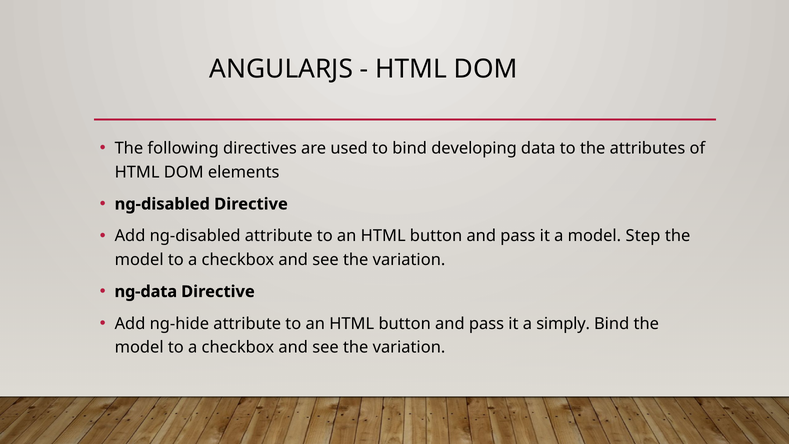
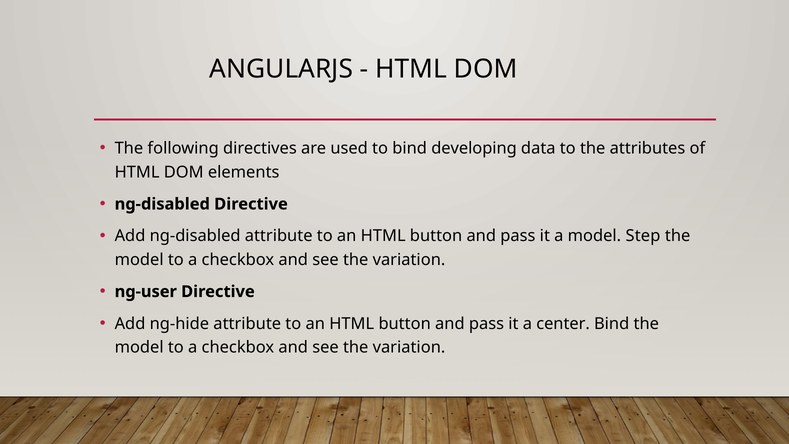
ng-data: ng-data -> ng-user (146, 292)
simply: simply -> center (563, 323)
